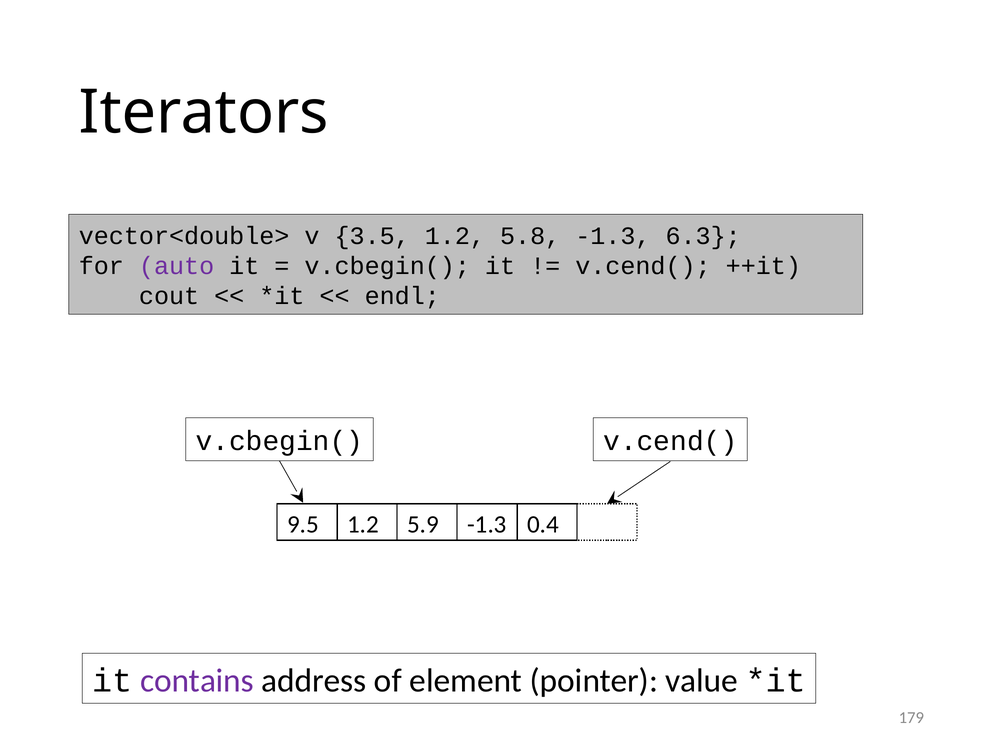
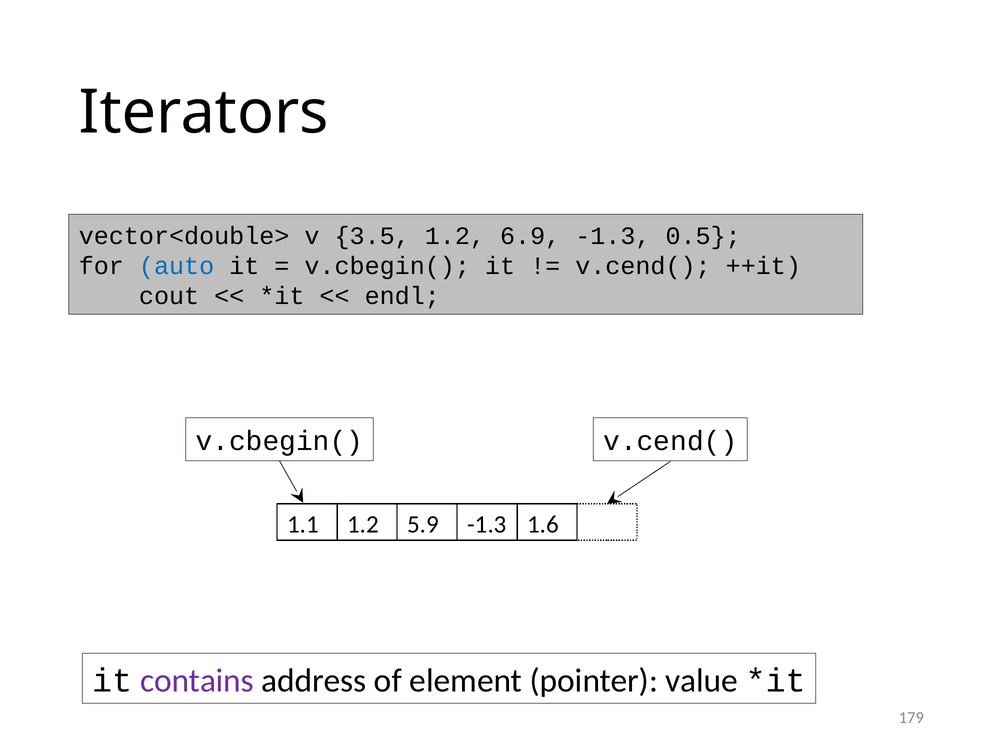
5.8: 5.8 -> 6.9 (530, 236)
6.3: 6.3 -> 0.5 (703, 236)
auto colour: purple -> blue (177, 266)
9.5: 9.5 -> 1.1 (303, 525)
0.4: 0.4 -> 1.6 (543, 525)
